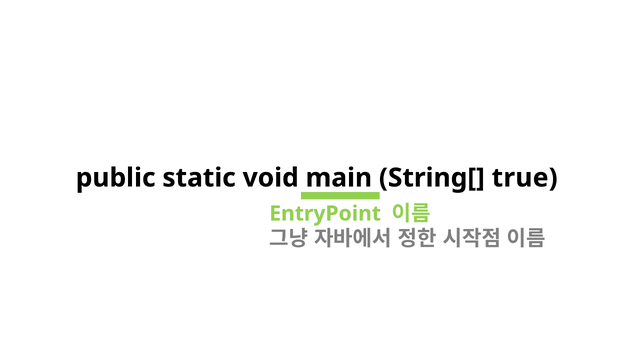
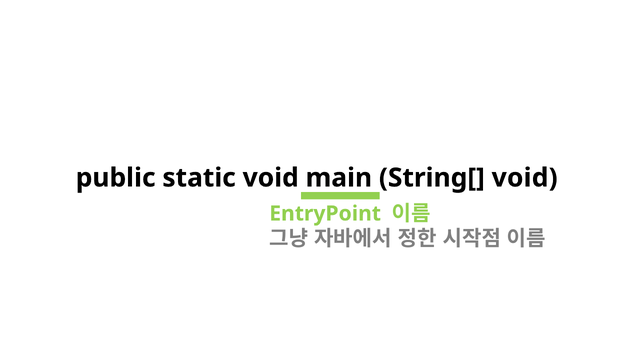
String[ true: true -> void (525, 178)
